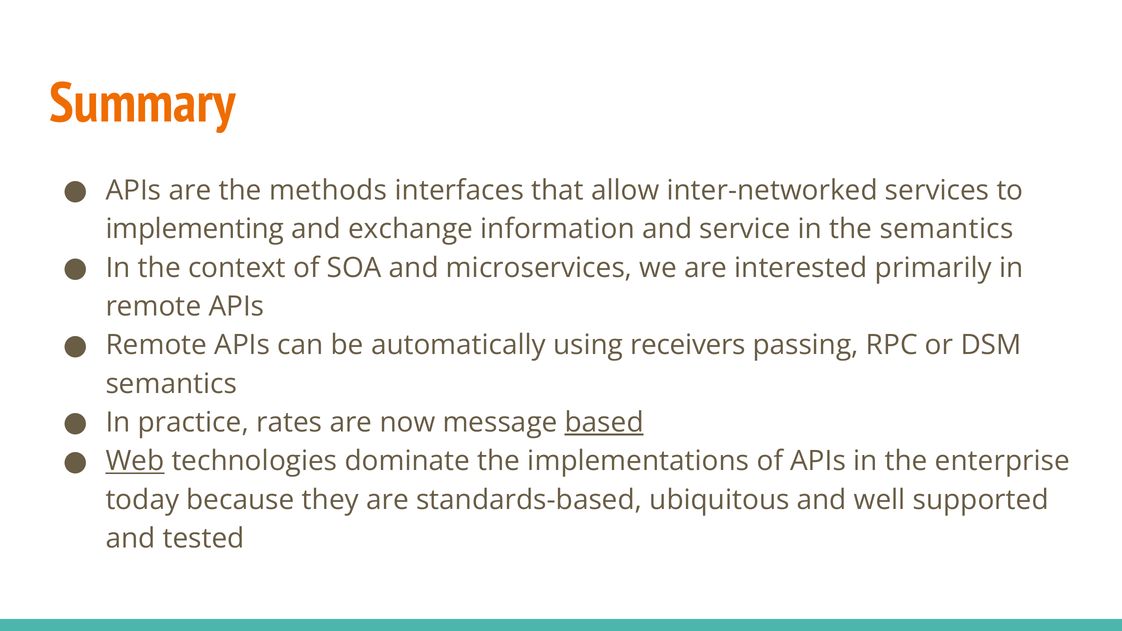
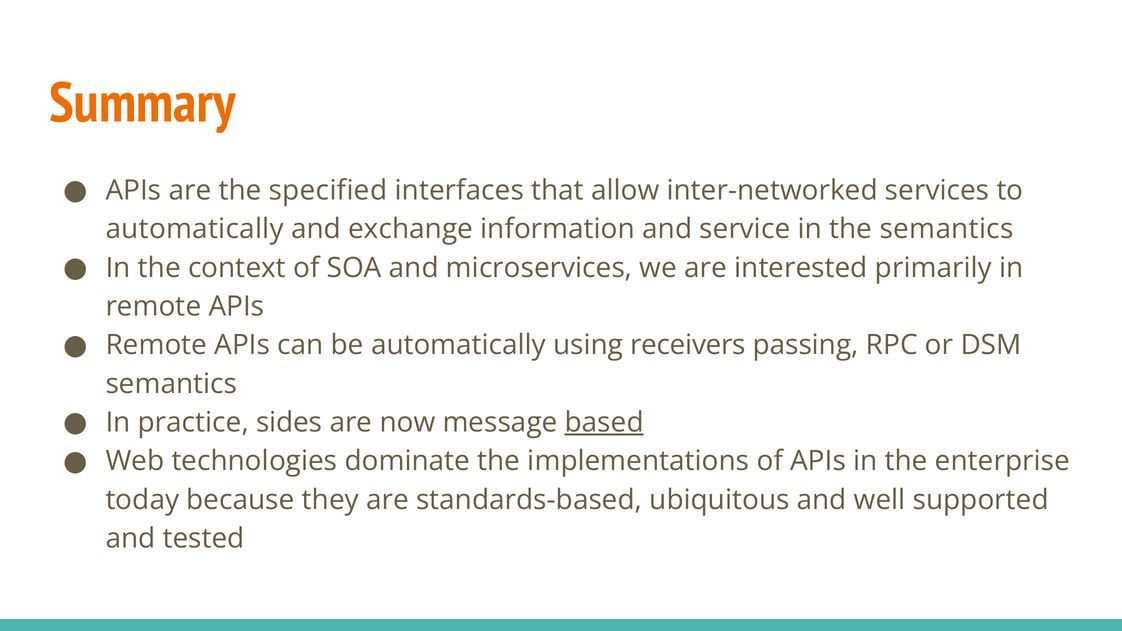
methods: methods -> specified (328, 190)
implementing: implementing -> automatically (195, 229)
rates: rates -> sides (289, 423)
Web underline: present -> none (135, 461)
